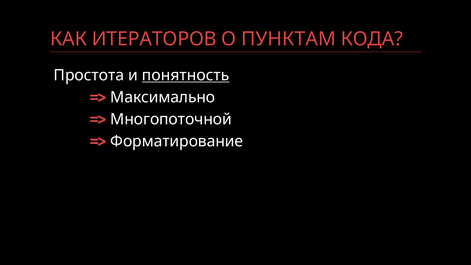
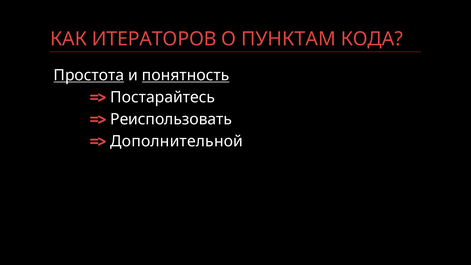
Простота underline: none -> present (89, 75)
Максимально: Максимально -> Постарайтесь (163, 97)
Многопоточной: Многопоточной -> Реиспользовать (171, 119)
Форматирование: Форматирование -> Дополнительной (177, 141)
